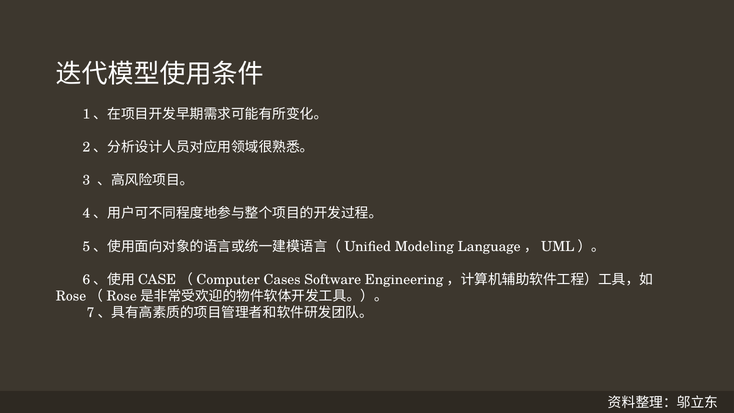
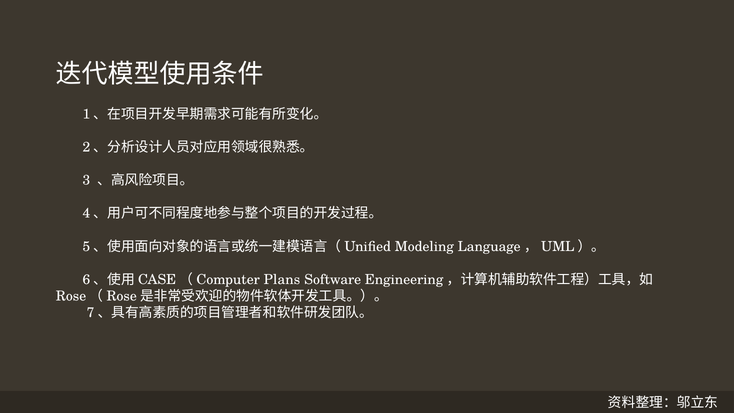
Cases: Cases -> Plans (282, 279)
